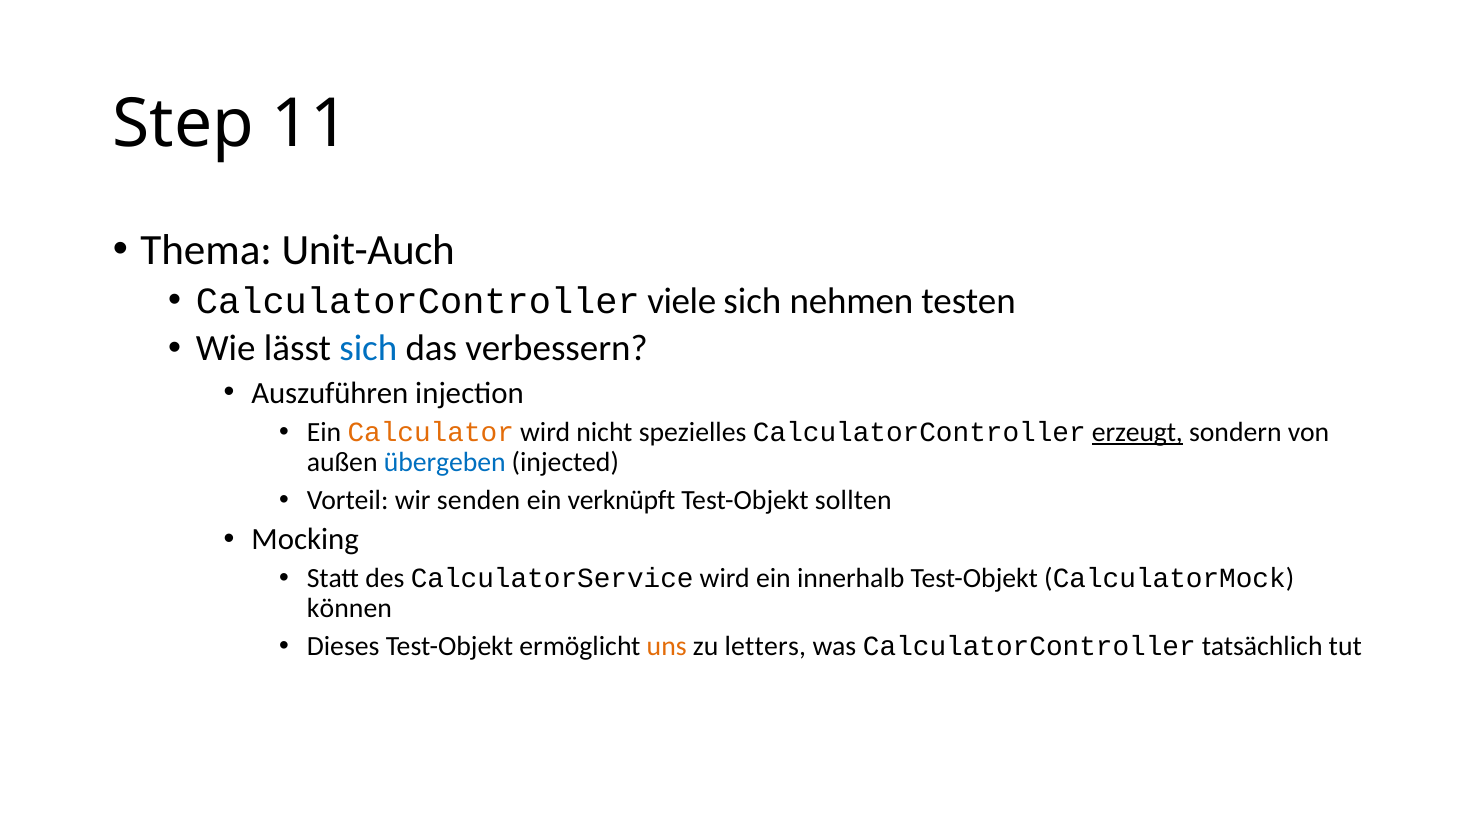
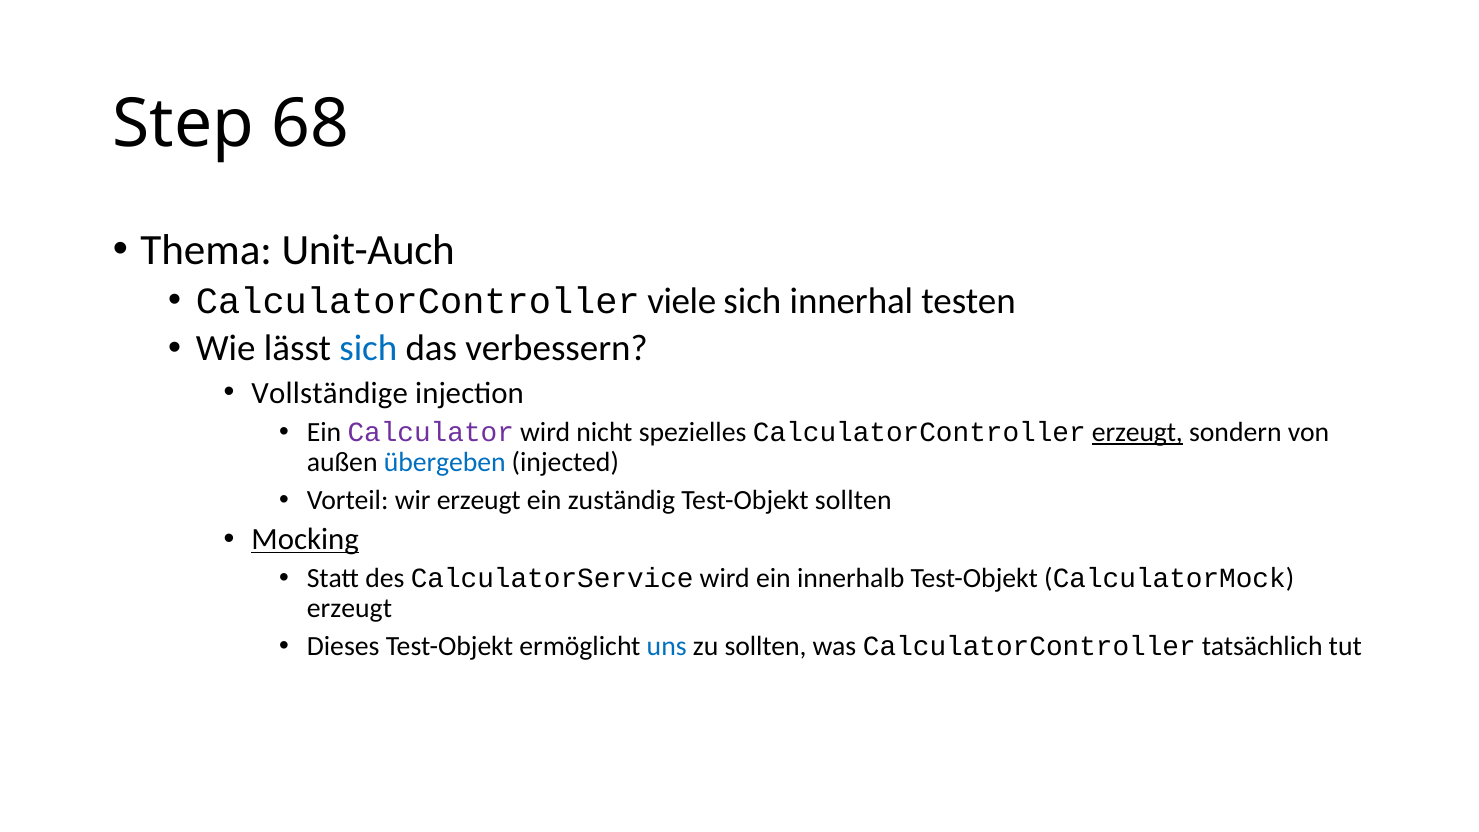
11: 11 -> 68 (311, 124)
nehmen: nehmen -> innerhal (851, 301)
Auszuführen: Auszuführen -> Vollständige (330, 393)
Calculator colour: orange -> purple (431, 432)
wir senden: senden -> erzeugt (479, 500)
verknüpft: verknüpft -> zuständig (621, 500)
Mocking underline: none -> present (305, 539)
können: können -> erzeugt (349, 608)
uns colour: orange -> blue (667, 646)
zu letters: letters -> sollten (766, 646)
